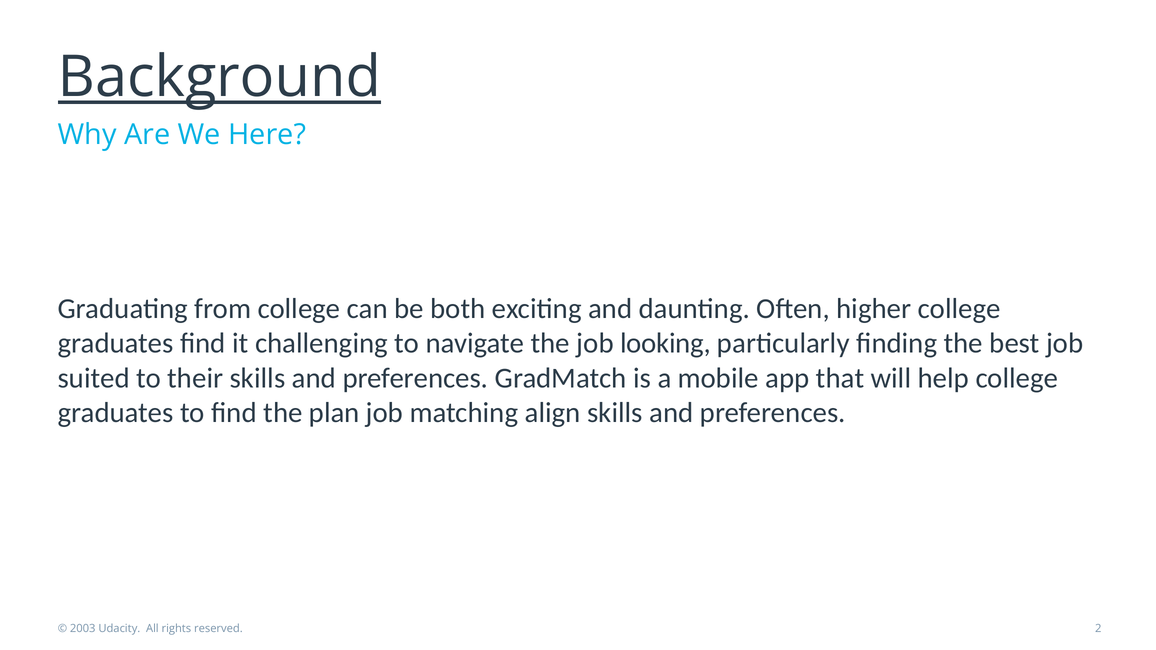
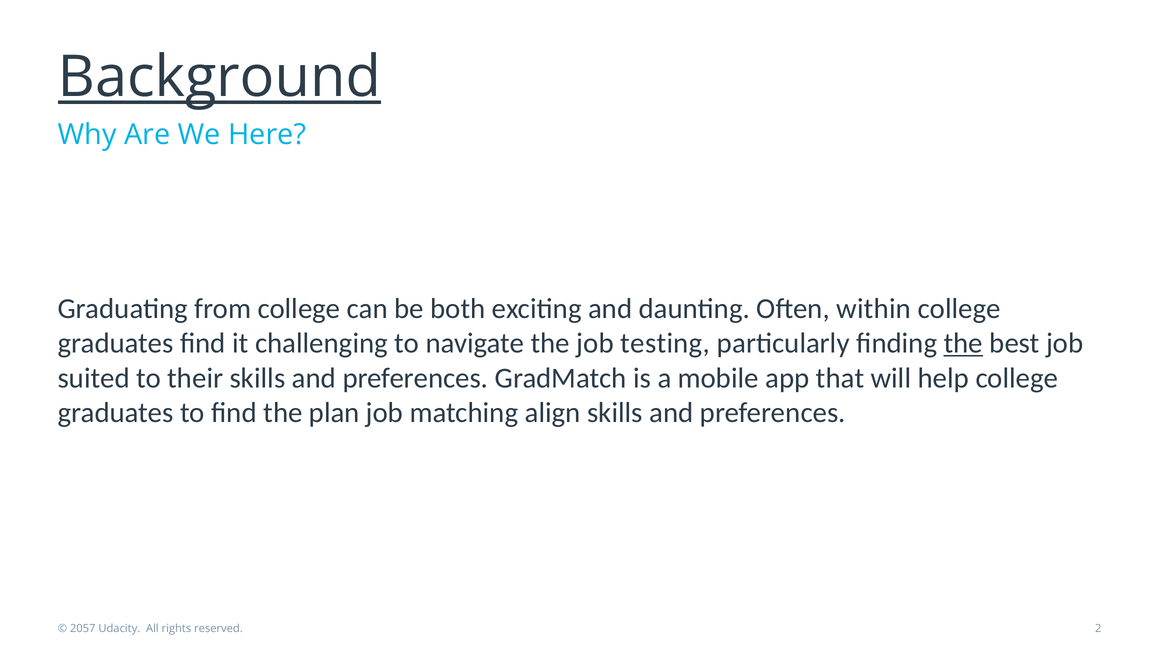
higher: higher -> within (874, 309)
looking: looking -> testing (665, 343)
the underline: none -> present (963, 343)
2003: 2003 -> 2057 (83, 629)
